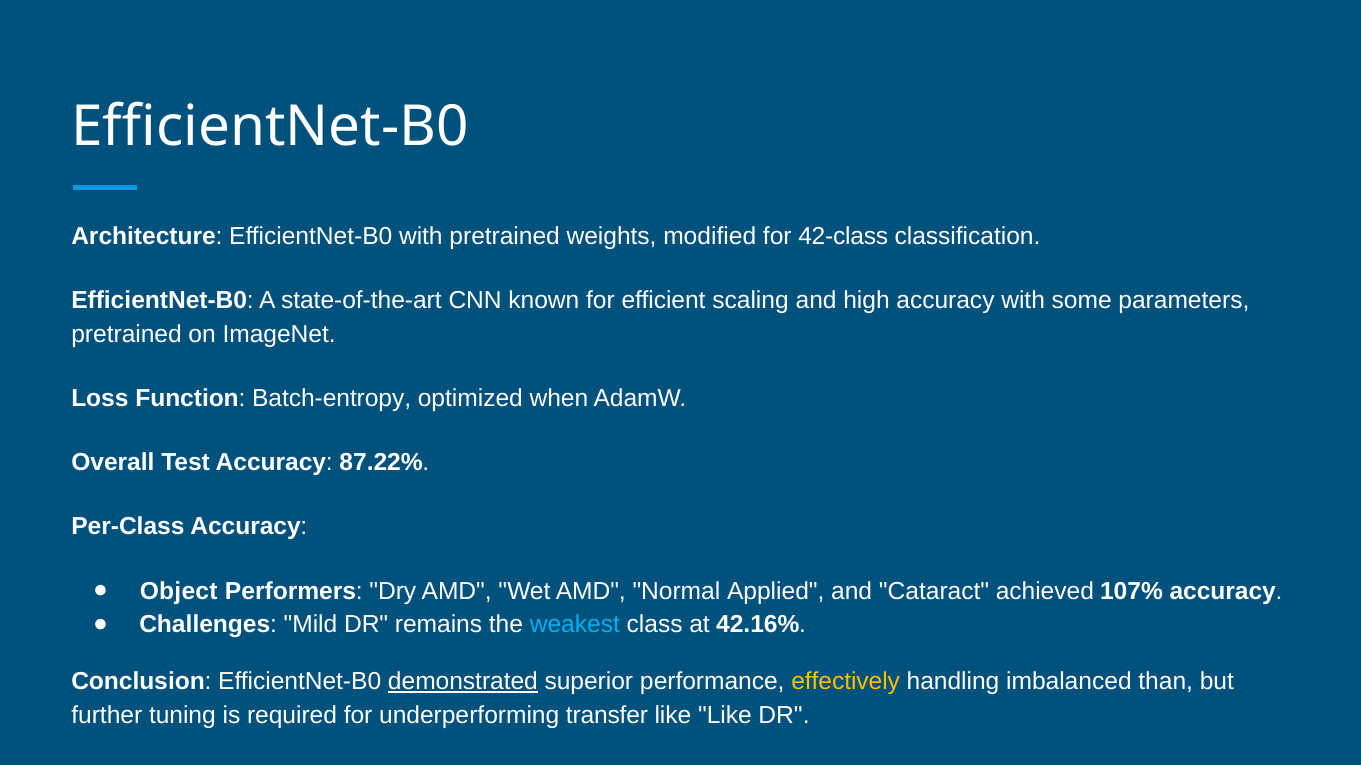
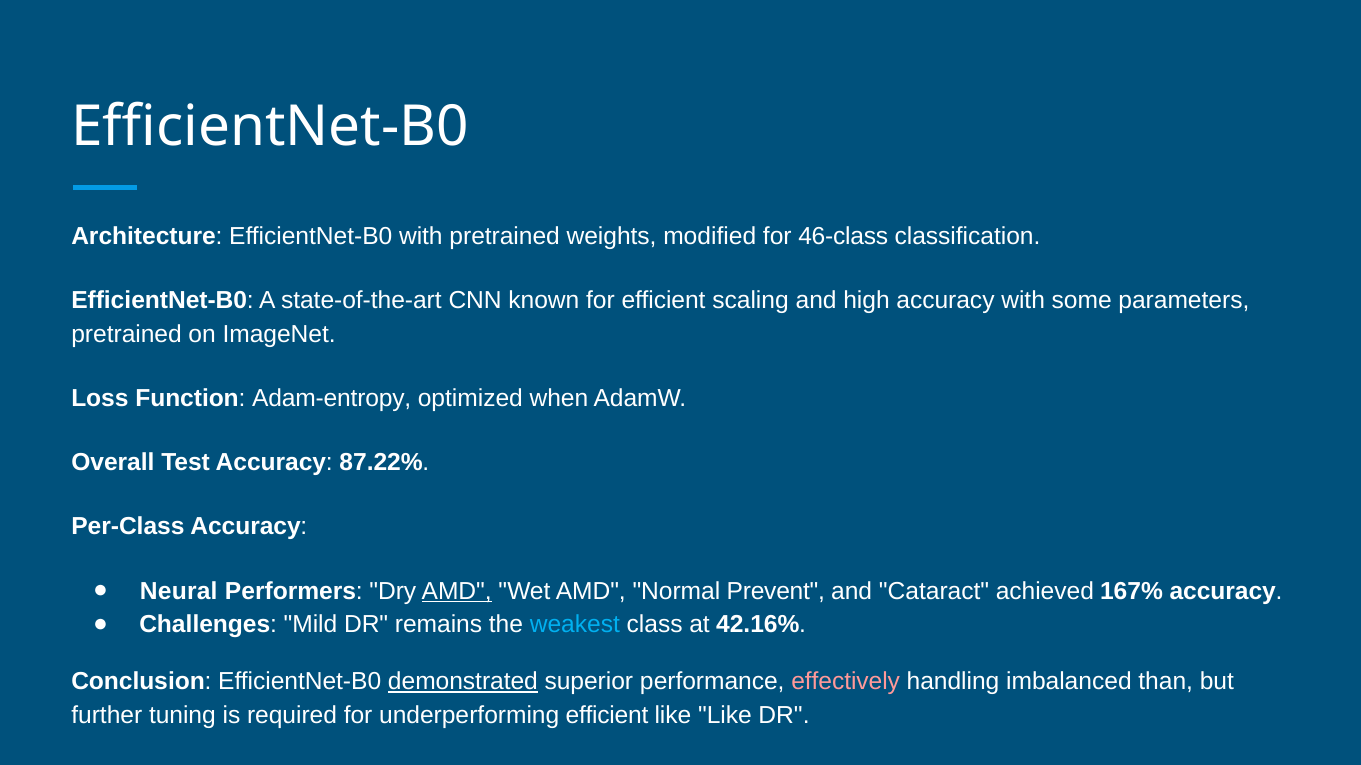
42-class: 42-class -> 46-class (843, 237)
Batch-entropy: Batch-entropy -> Adam-entropy (332, 399)
Object: Object -> Neural (179, 591)
AMD underline: none -> present (457, 591)
Applied: Applied -> Prevent (776, 591)
107%: 107% -> 167% (1131, 591)
effectively colour: yellow -> pink (846, 682)
underperforming transfer: transfer -> efficient (607, 716)
